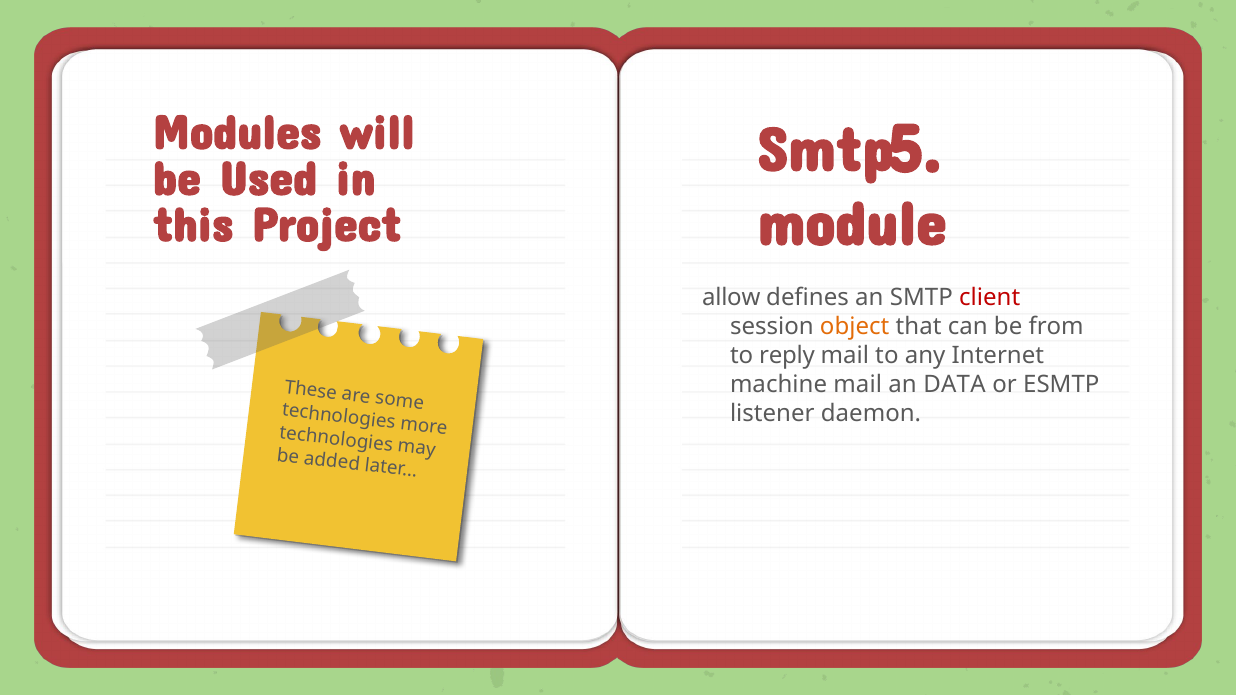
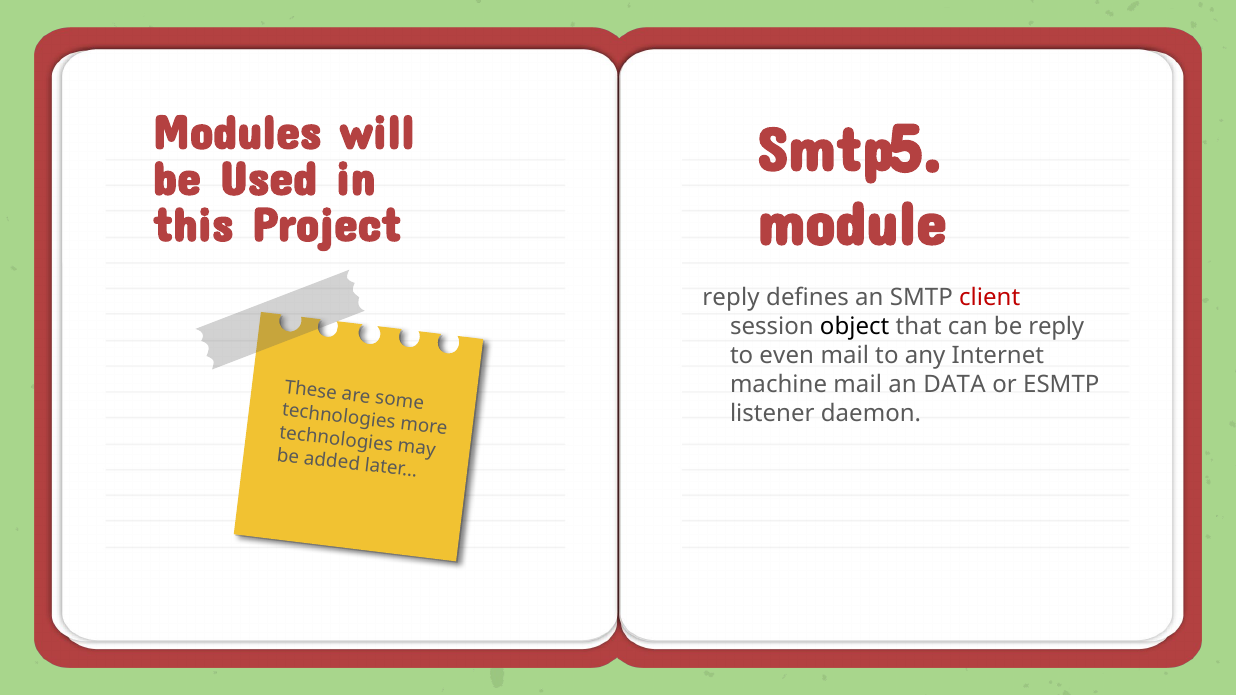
allow: allow -> reply (731, 298)
object colour: orange -> black (855, 327)
be from: from -> reply (1056, 327)
reply: reply -> even (787, 356)
